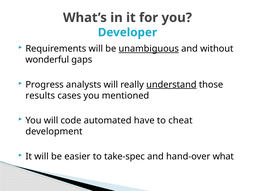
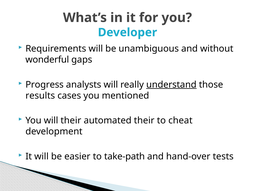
unambiguous underline: present -> none (149, 49)
will code: code -> their (71, 121)
automated have: have -> their (144, 121)
take-spec: take-spec -> take-path (125, 157)
what: what -> tests (223, 157)
